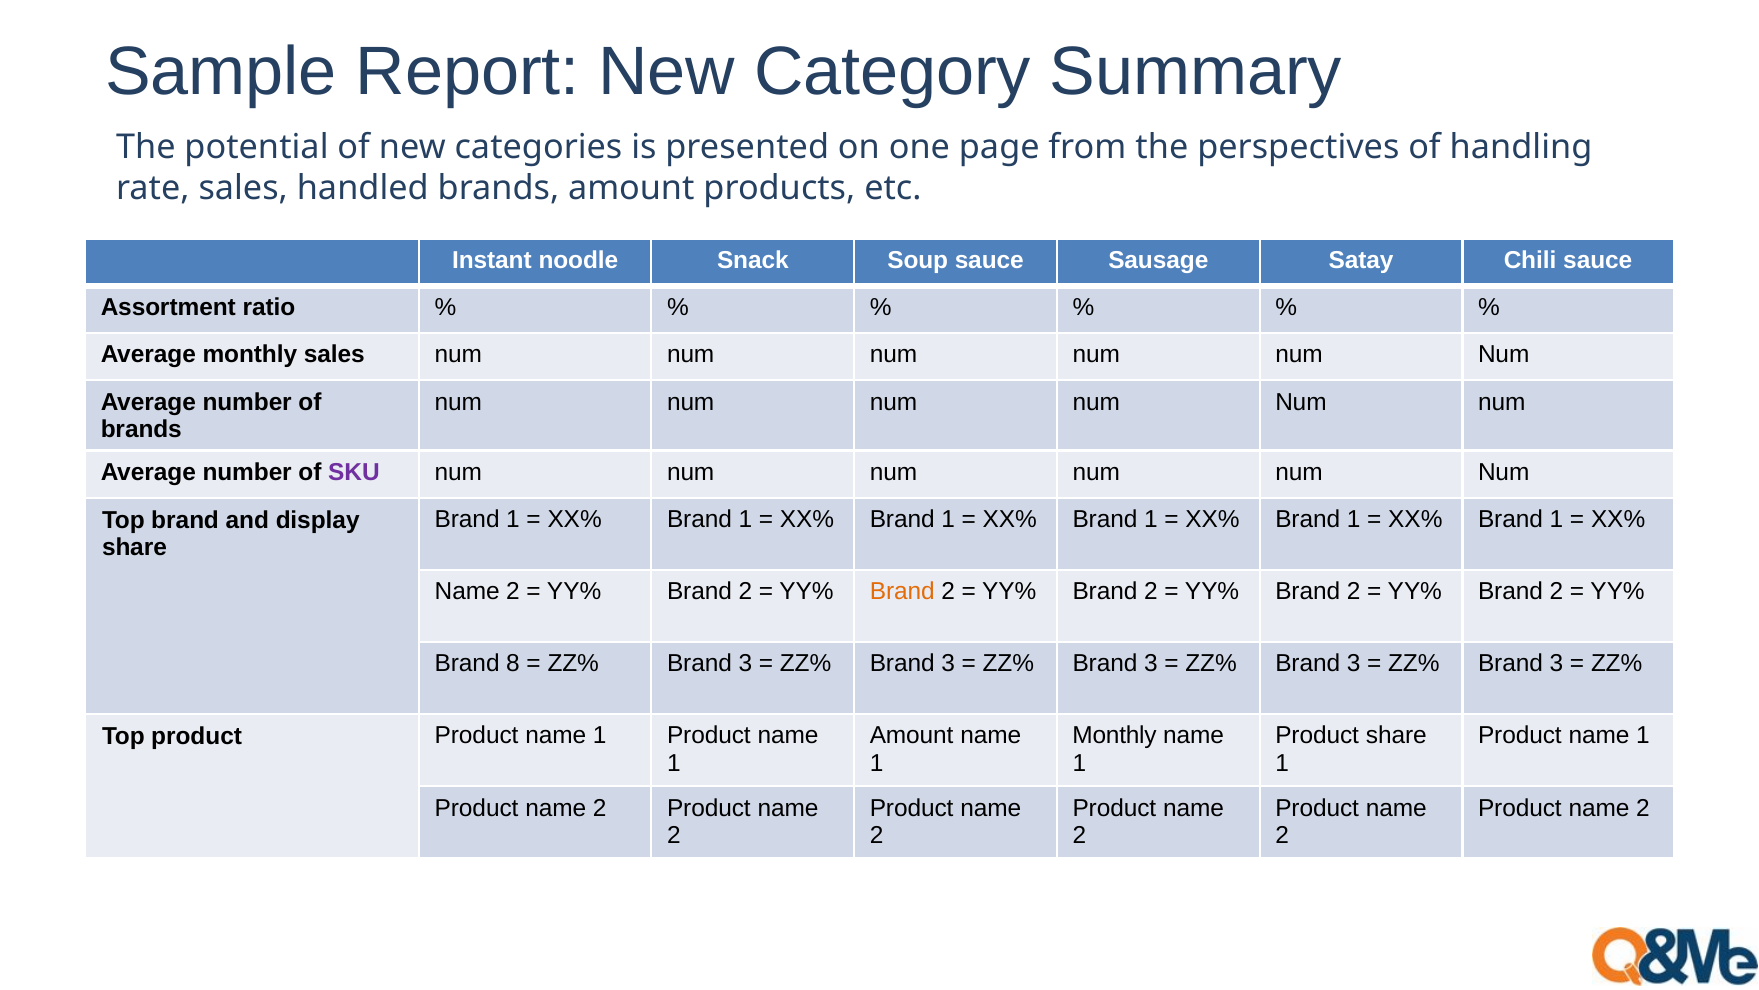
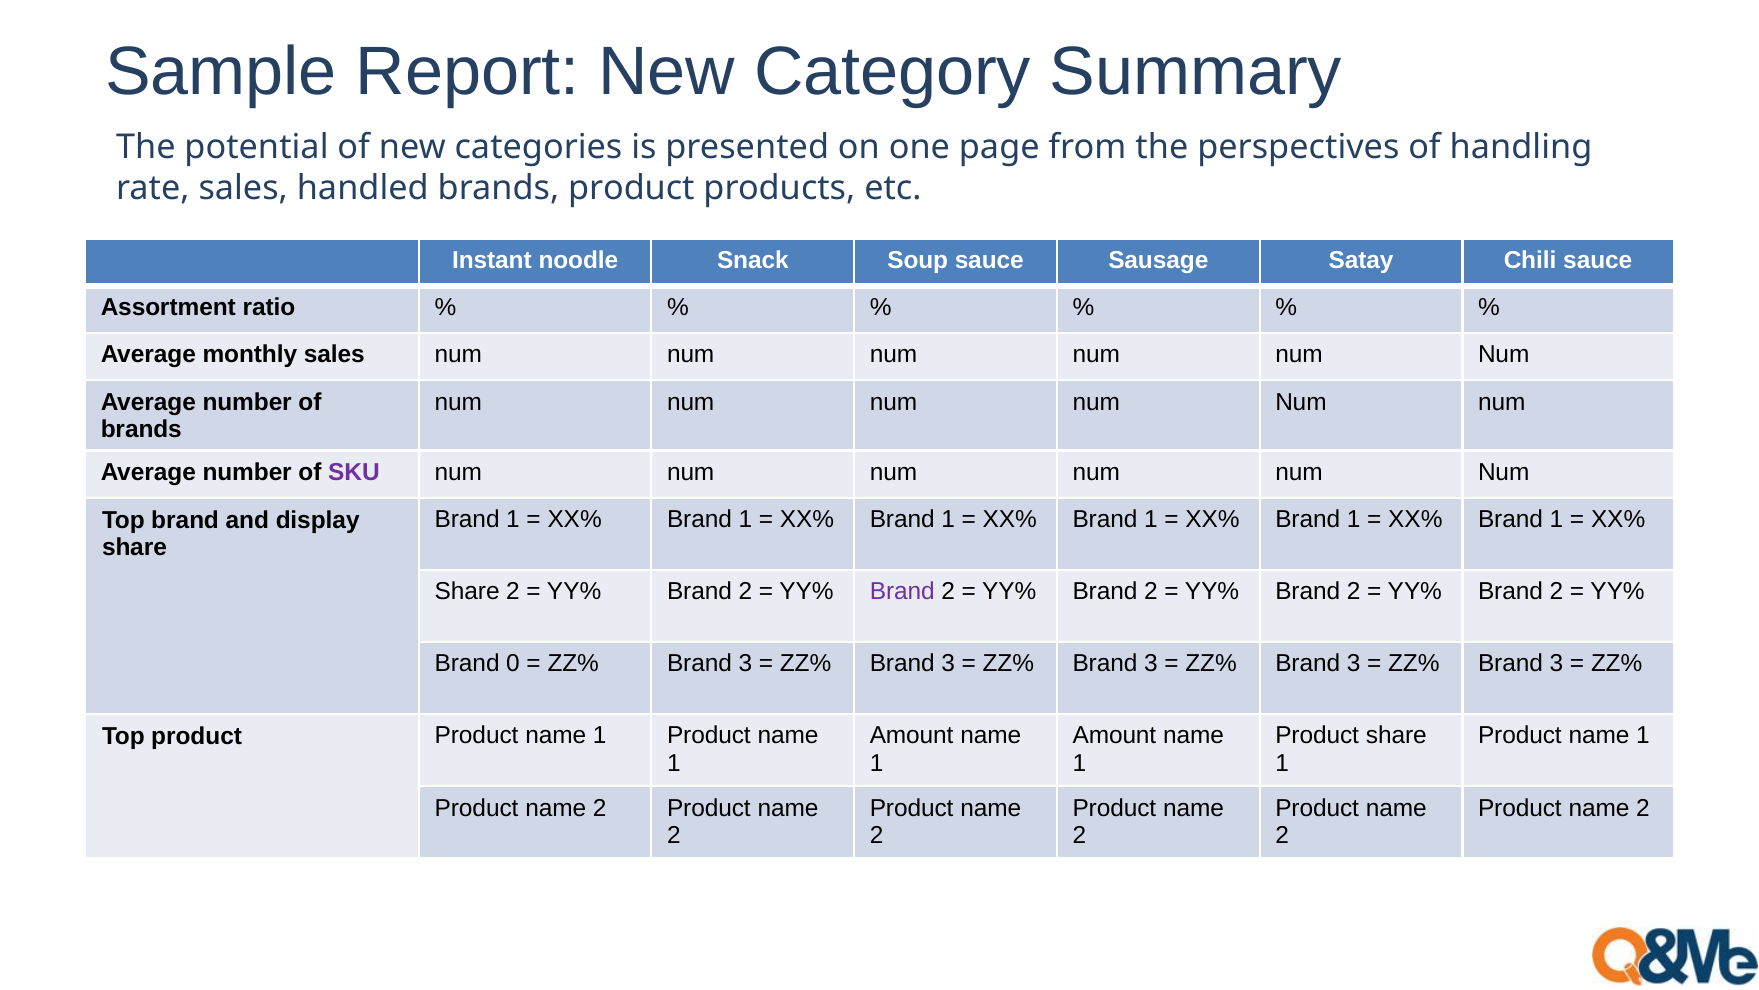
brands amount: amount -> product (631, 188)
Name: Name -> Share (467, 591)
Brand colour: orange -> purple (902, 591)
8: 8 -> 0 (513, 663)
Monthly: Monthly -> Amount (1114, 735)
